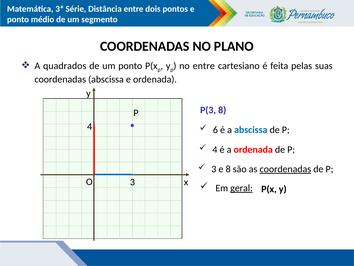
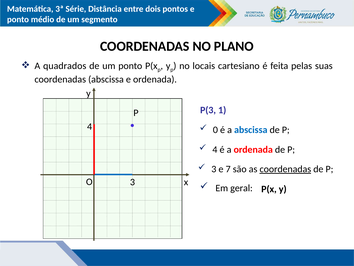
no entre: entre -> locais (204, 66)
P(3 8: 8 -> 1 (222, 110)
6: 6 -> 0 (215, 130)
e 8: 8 -> 7 (228, 169)
geral underline: present -> none (241, 188)
